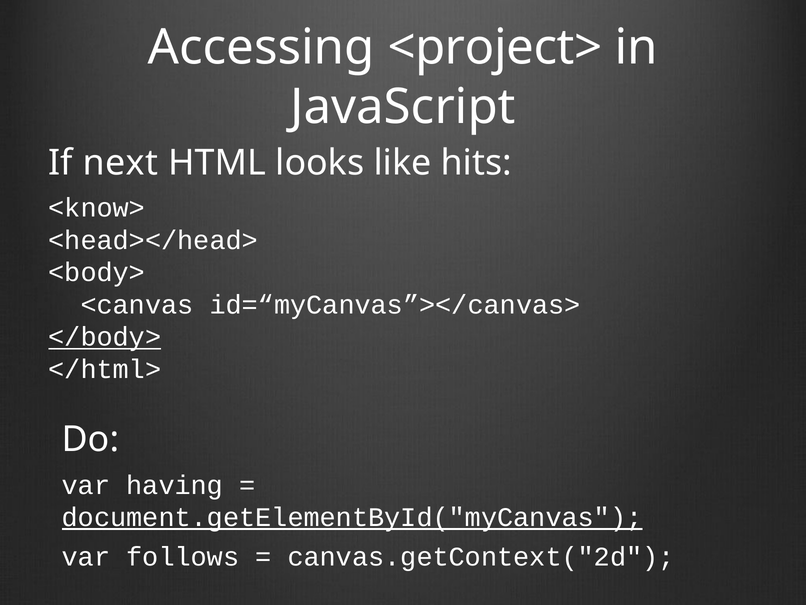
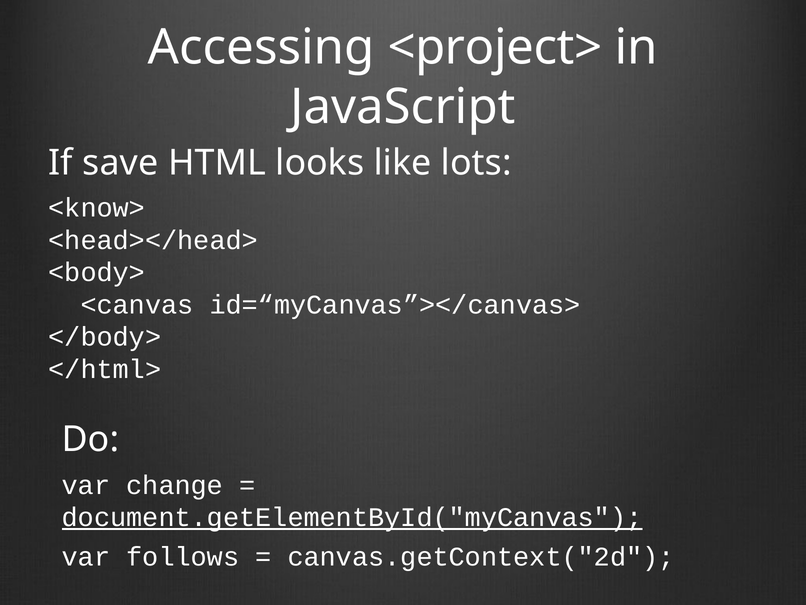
next: next -> save (120, 163)
hits: hits -> lots (476, 163)
</body> underline: present -> none (105, 337)
having: having -> change (175, 485)
